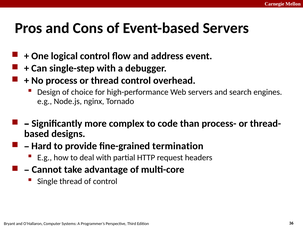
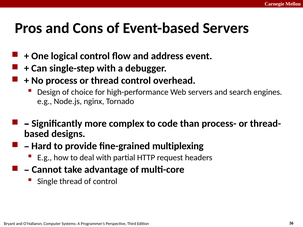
termination: termination -> multiplexing (178, 146)
